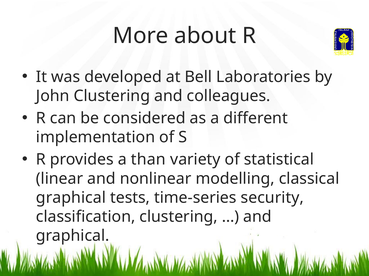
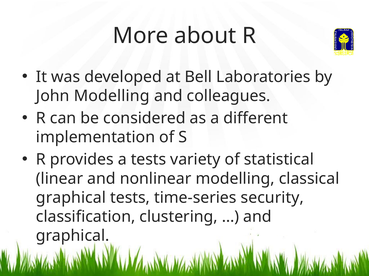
John Clustering: Clustering -> Modelling (112, 96)
a than: than -> tests (148, 160)
